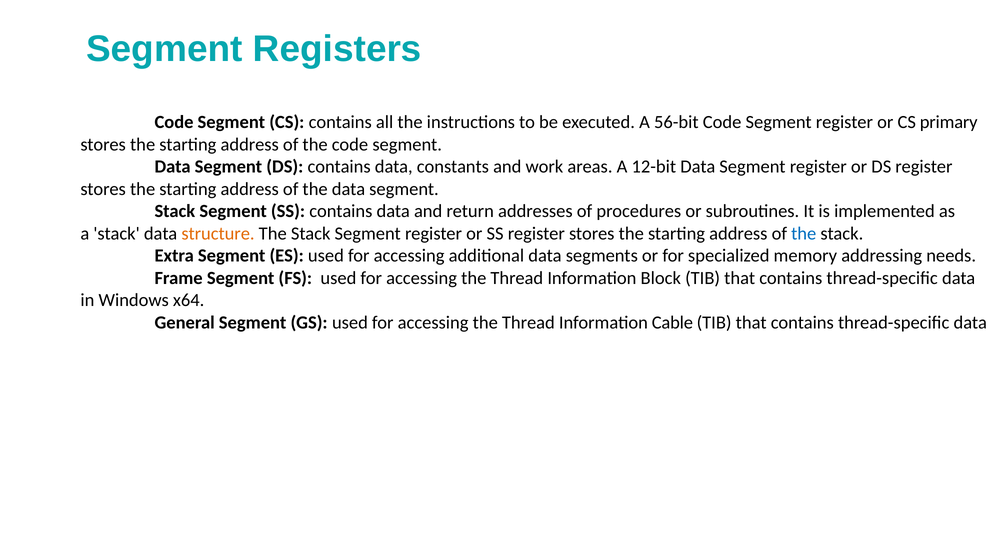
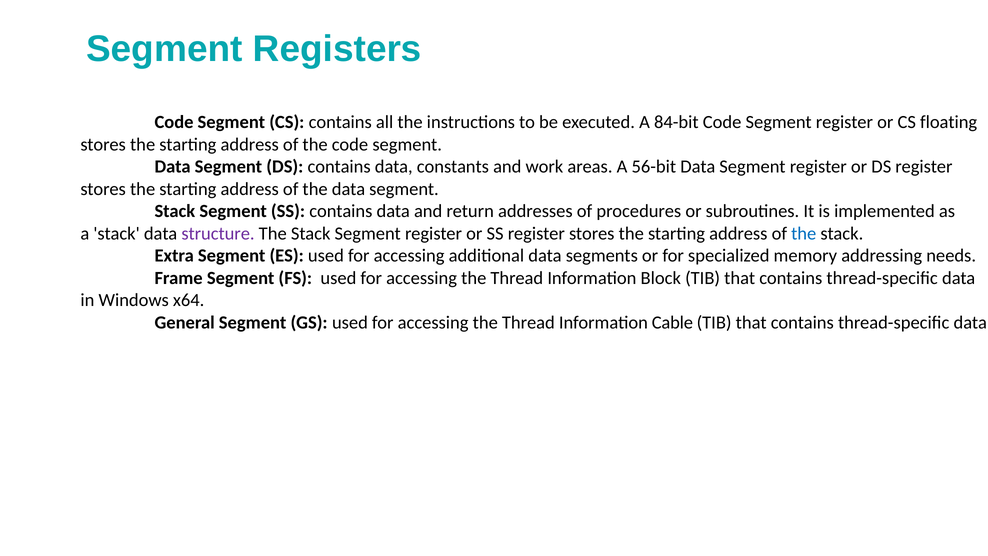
56-bit: 56-bit -> 84-bit (676, 122)
primary: primary -> floating (949, 122)
12-bit: 12-bit -> 56-bit (654, 167)
structure colour: orange -> purple (218, 233)
